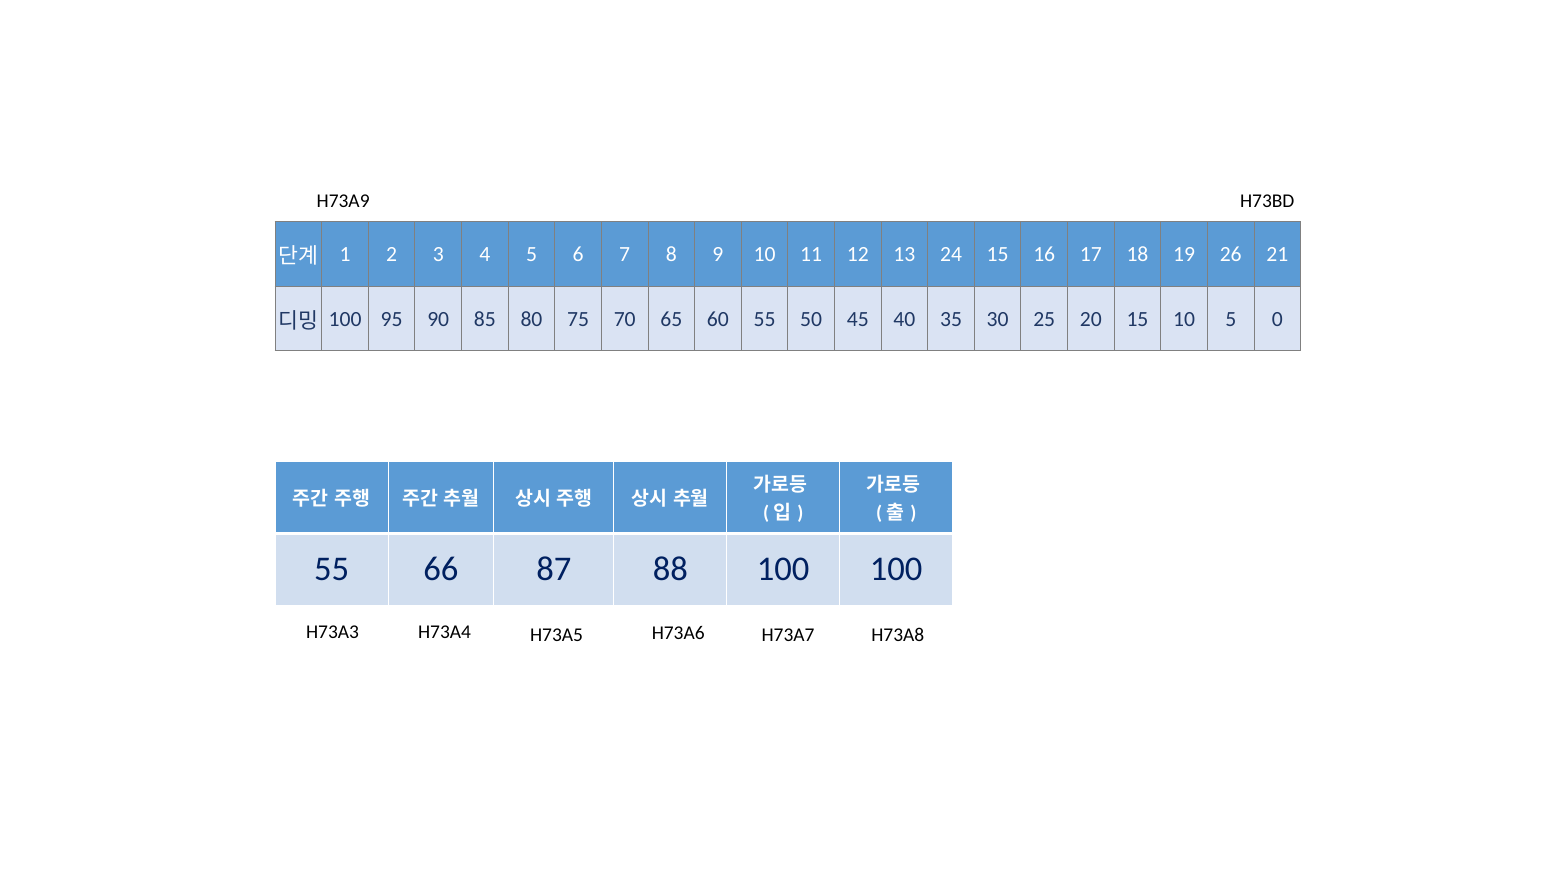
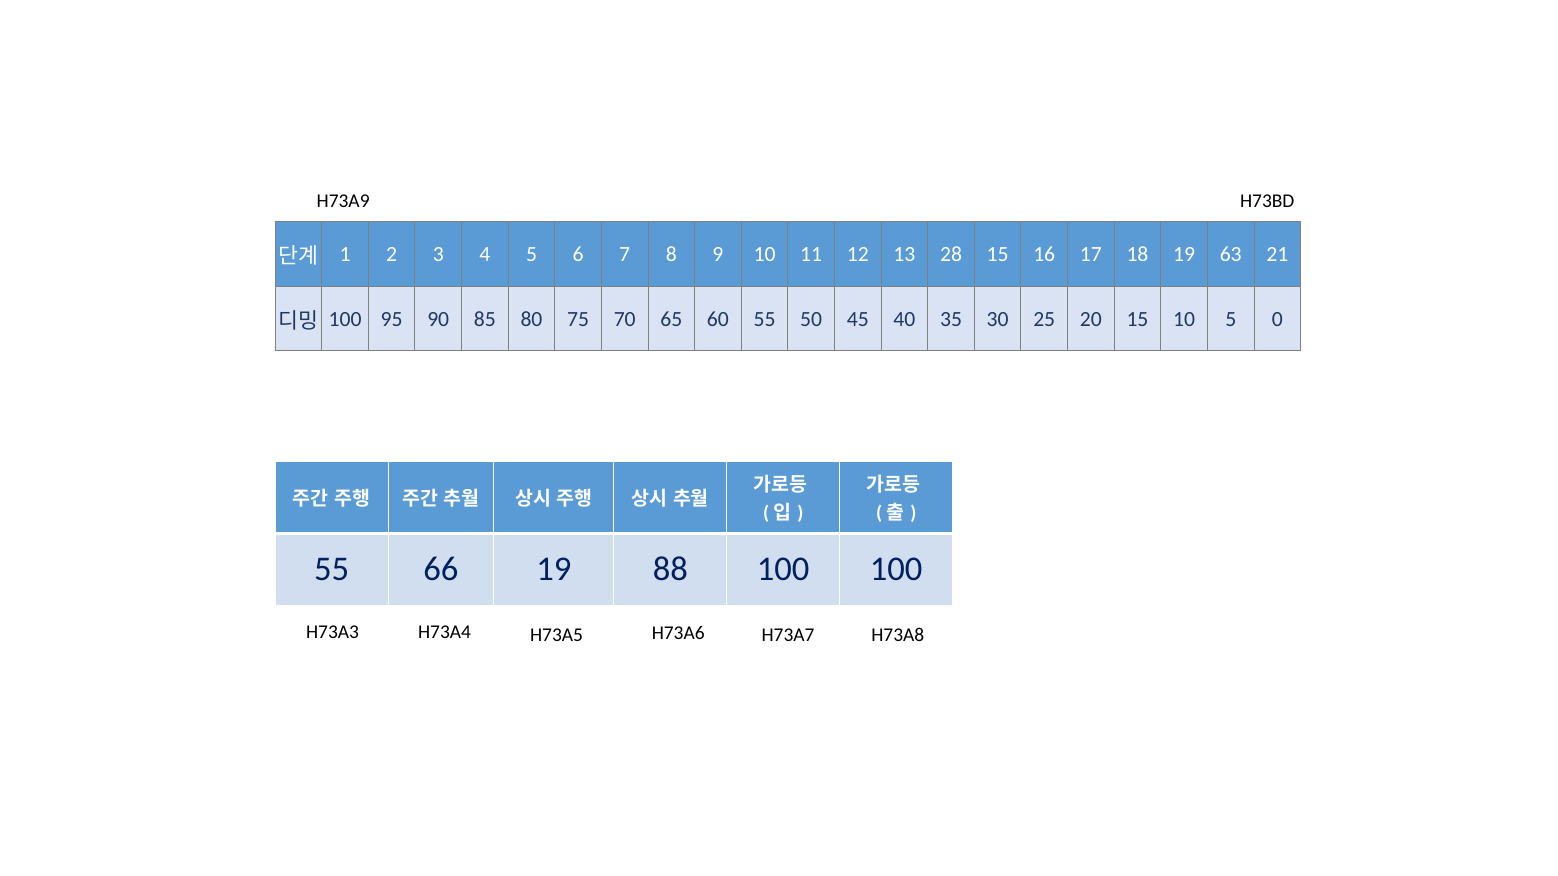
24: 24 -> 28 (951, 255)
26: 26 -> 63 (1231, 255)
66 87: 87 -> 19 (554, 570)
